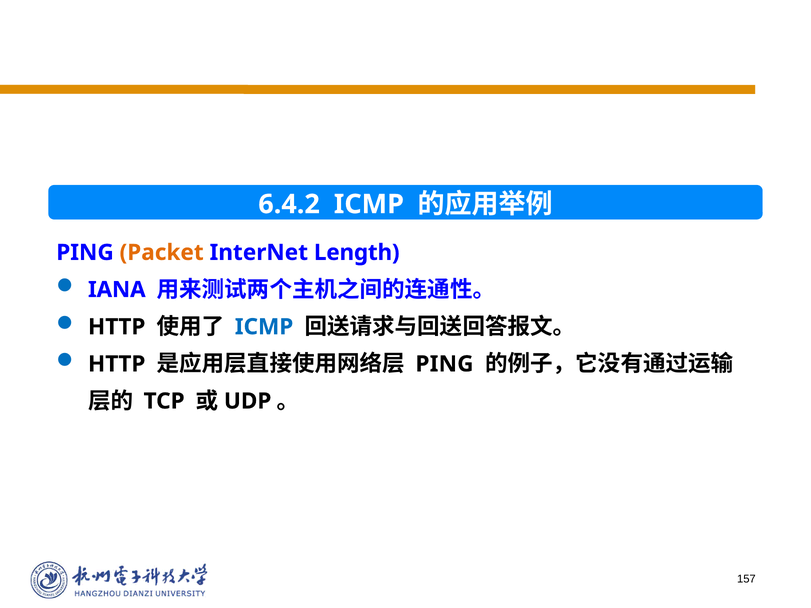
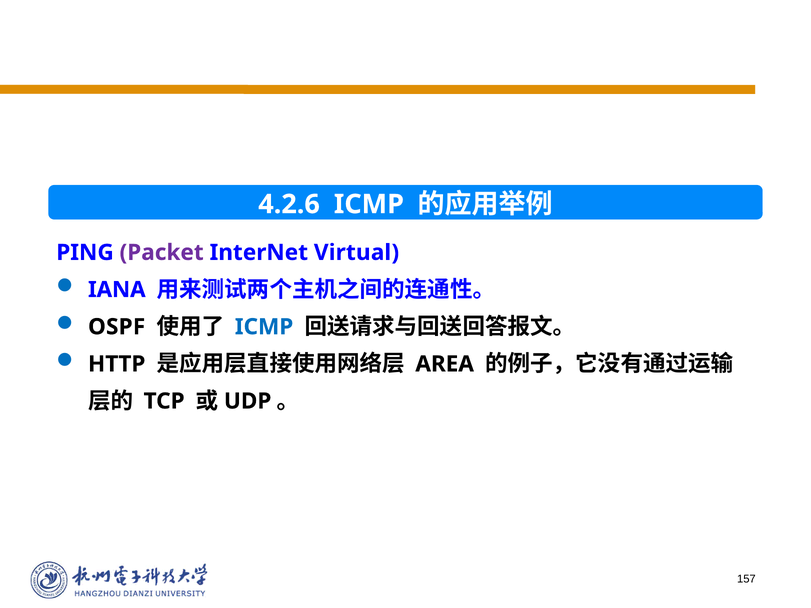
6.4.2: 6.4.2 -> 4.2.6 (289, 204)
Packet colour: orange -> purple (162, 253)
Length: Length -> Virtual (357, 253)
HTTP: HTTP -> OSPF (117, 327)
PING: PING -> AREA (445, 364)
